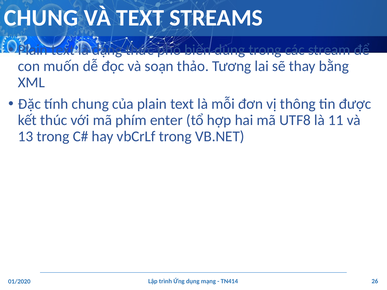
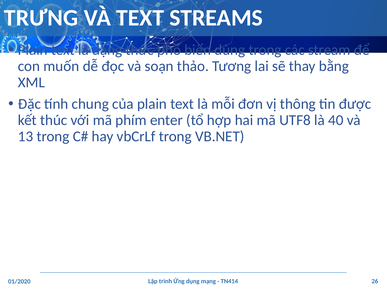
CHUNG: CHUNG -> TRƯNG (41, 18)
11: 11 -> 40 (336, 120)
